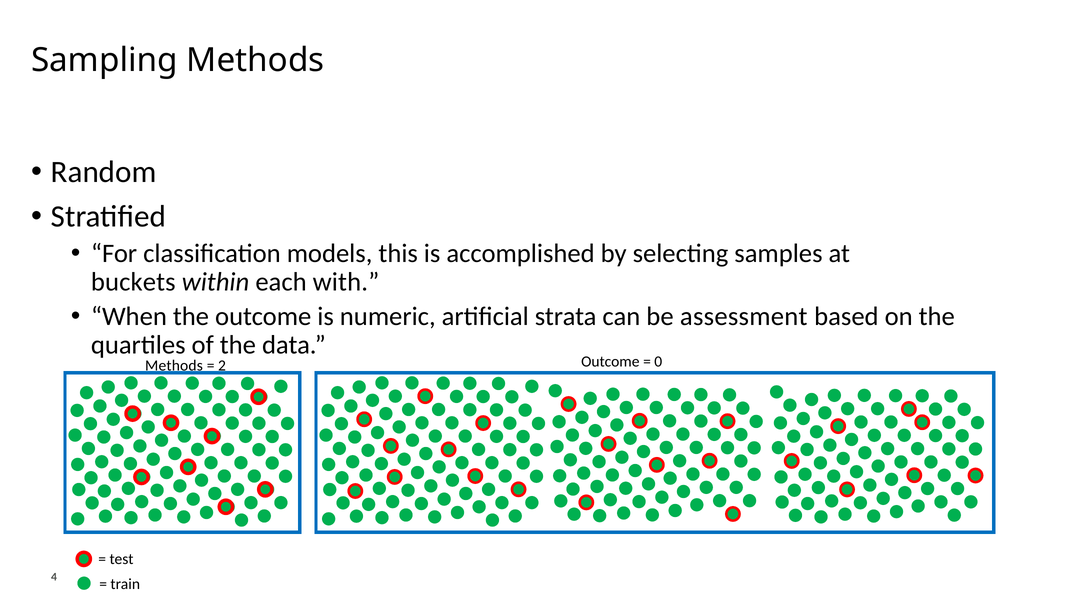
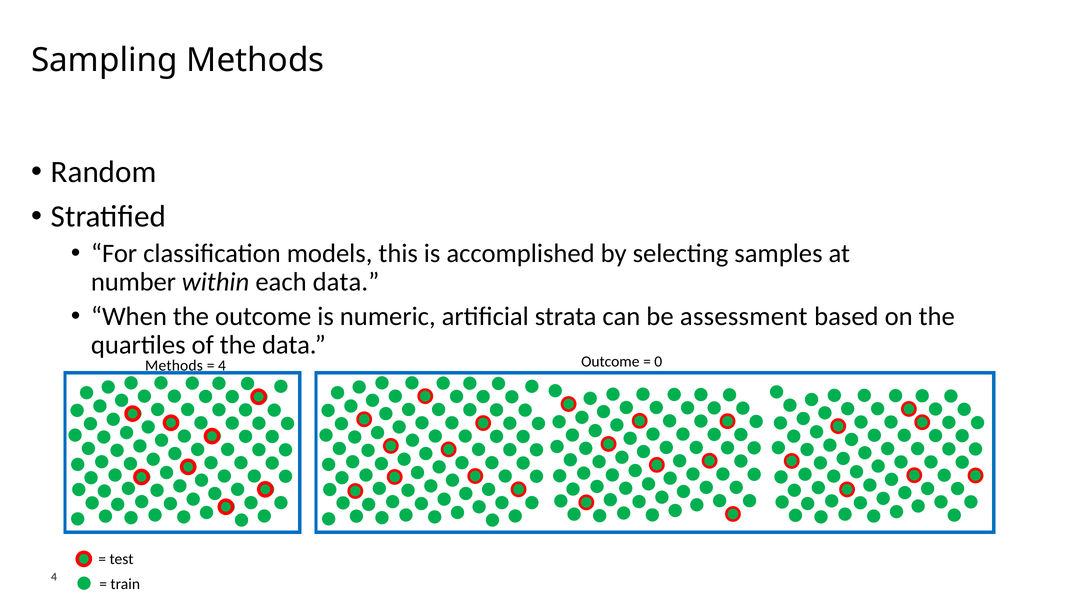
buckets: buckets -> number (133, 282)
each with: with -> data (346, 282)
2: 2 -> 4 (222, 366)
